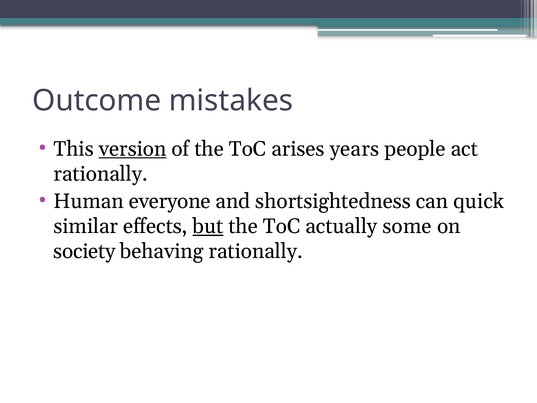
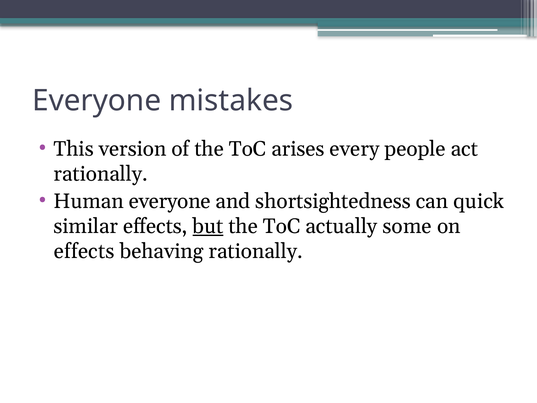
Outcome: Outcome -> Everyone (97, 101)
version underline: present -> none (133, 149)
years: years -> every (355, 149)
society: society -> effects (84, 251)
